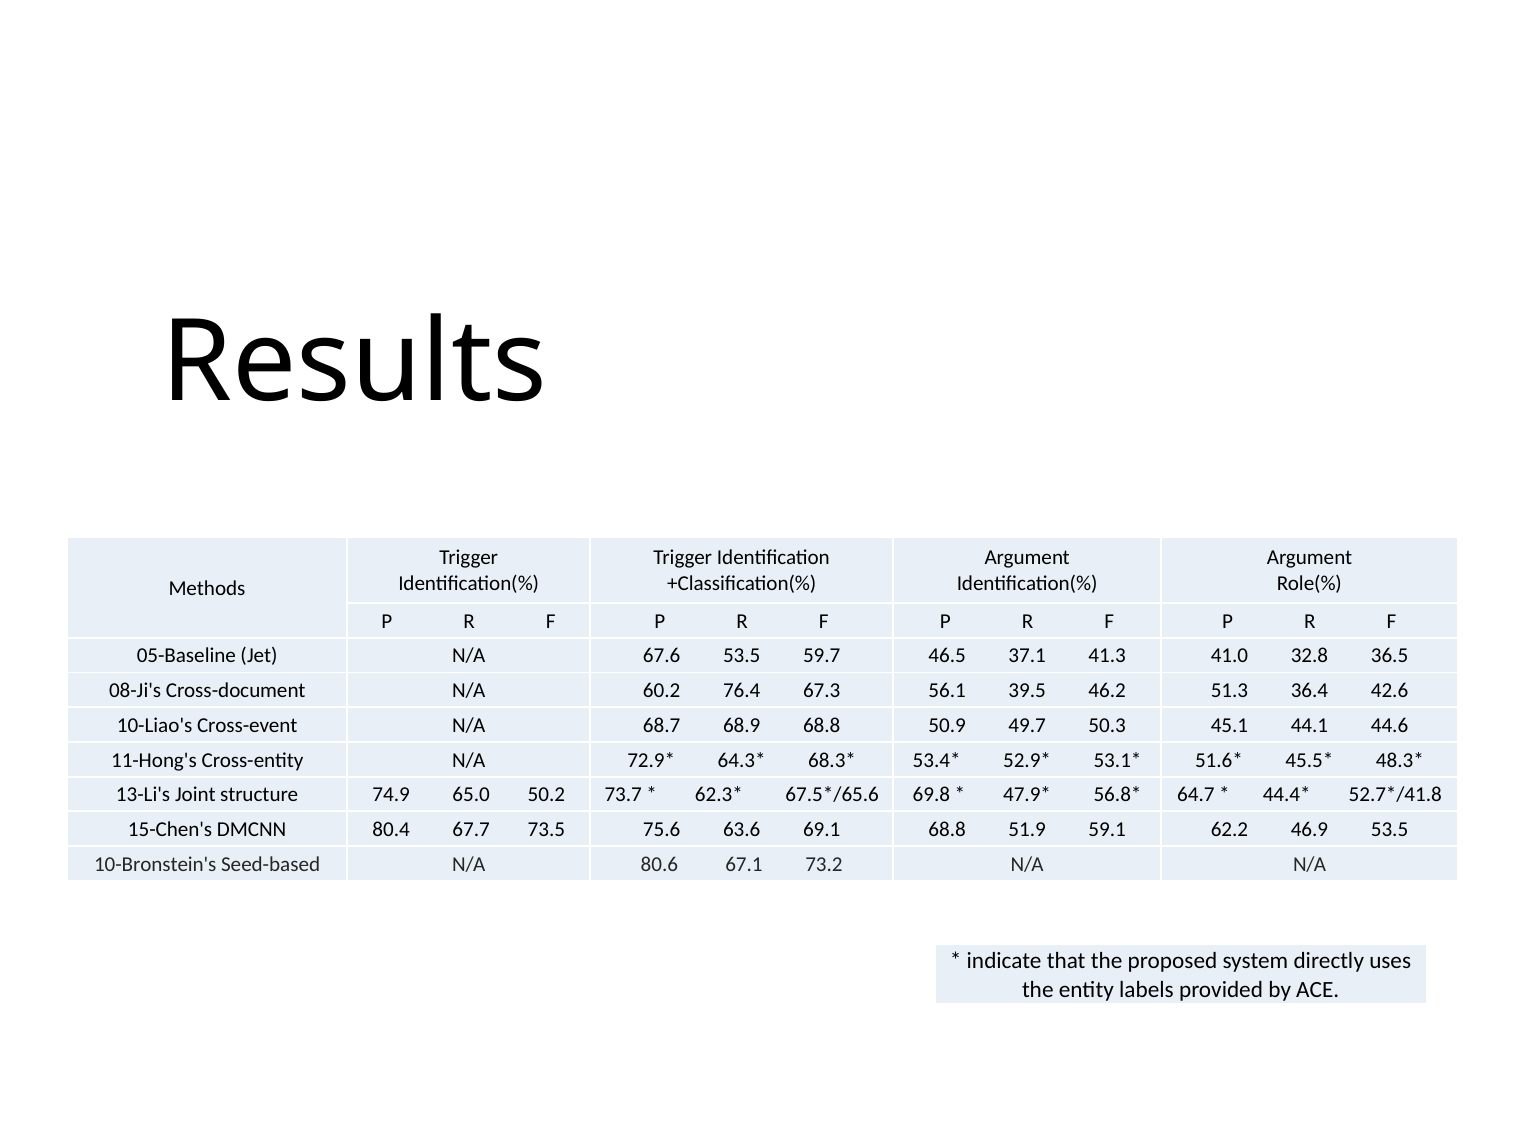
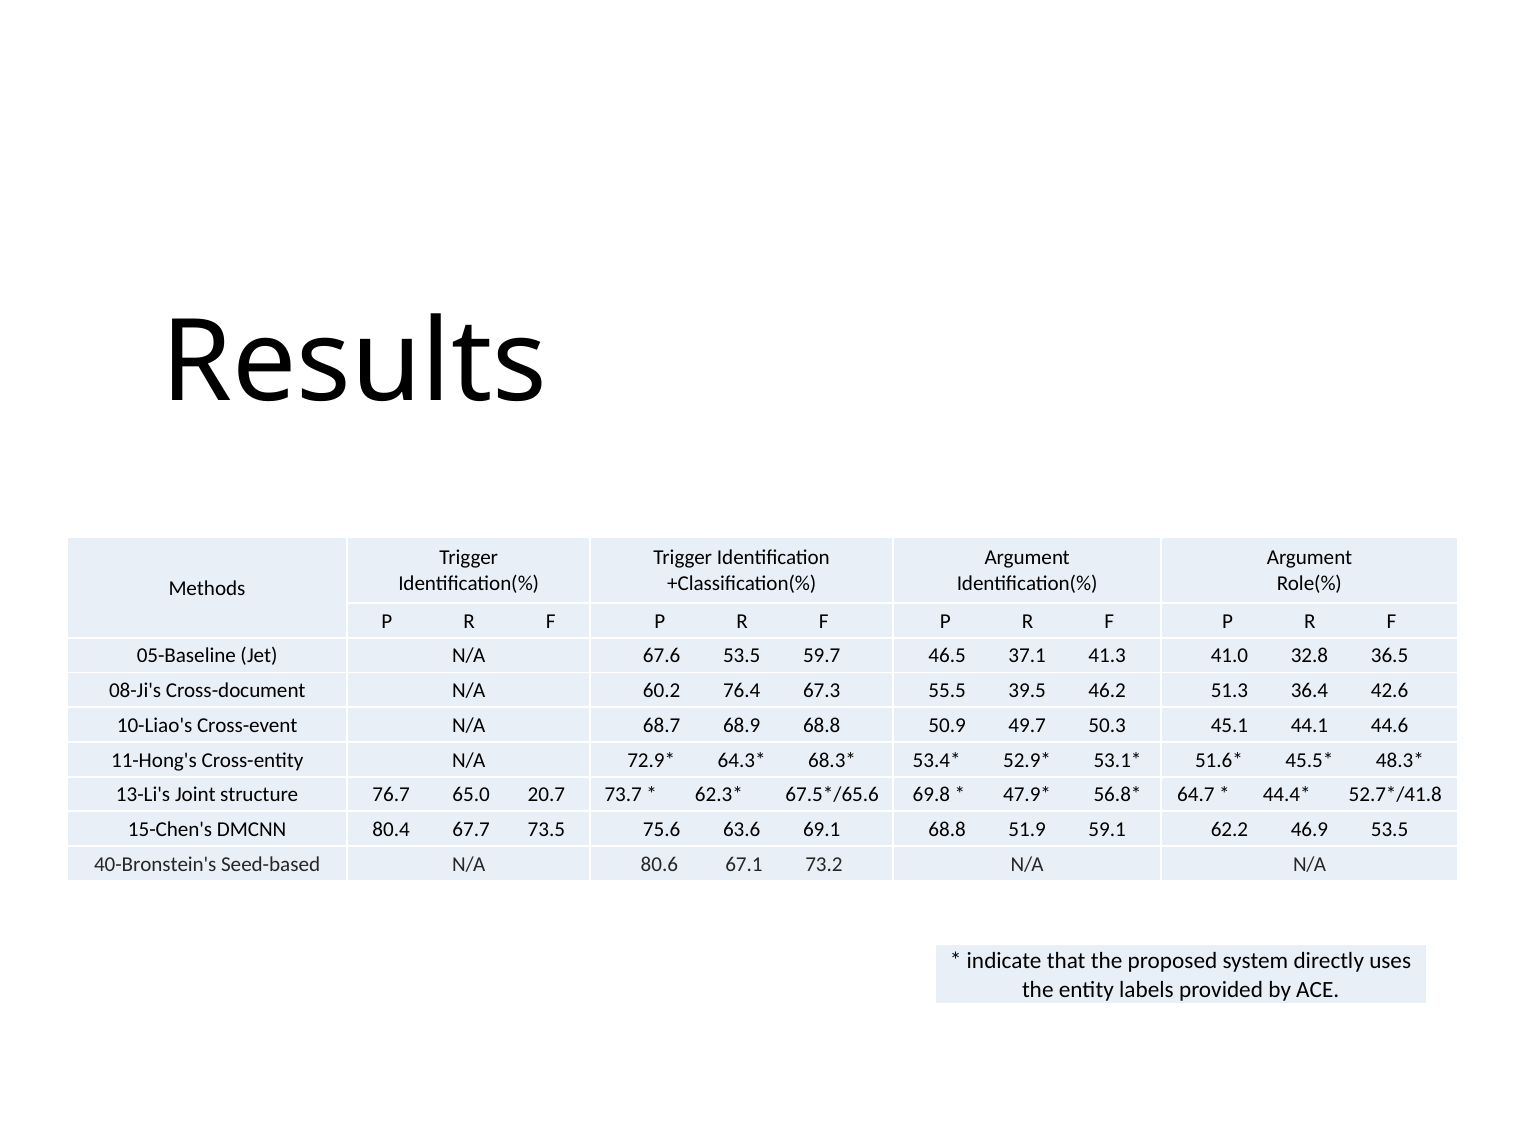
56.1: 56.1 -> 55.5 (947, 691)
74.9: 74.9 -> 76.7 (391, 795)
50.2: 50.2 -> 20.7 (546, 795)
10-Bronstein's: 10-Bronstein's -> 40-Bronstein's (155, 864)
